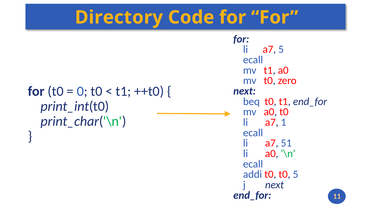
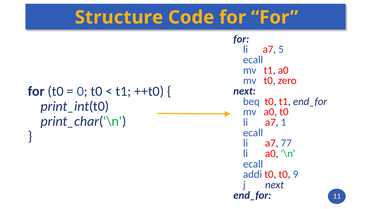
Directory: Directory -> Structure (119, 17)
51: 51 -> 77 (286, 143)
t0 5: 5 -> 9 (296, 174)
